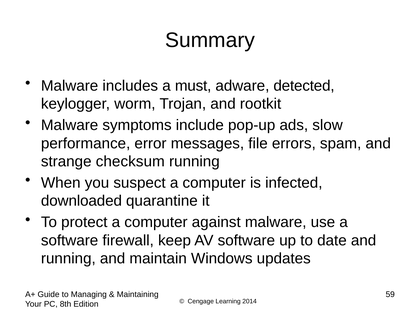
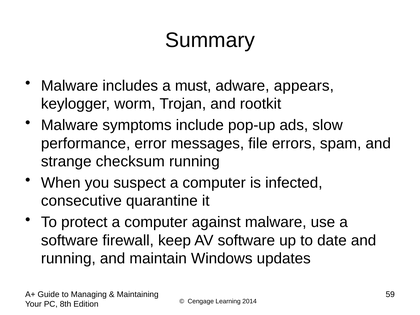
detected: detected -> appears (304, 86)
downloaded: downloaded -> consecutive (81, 201)
